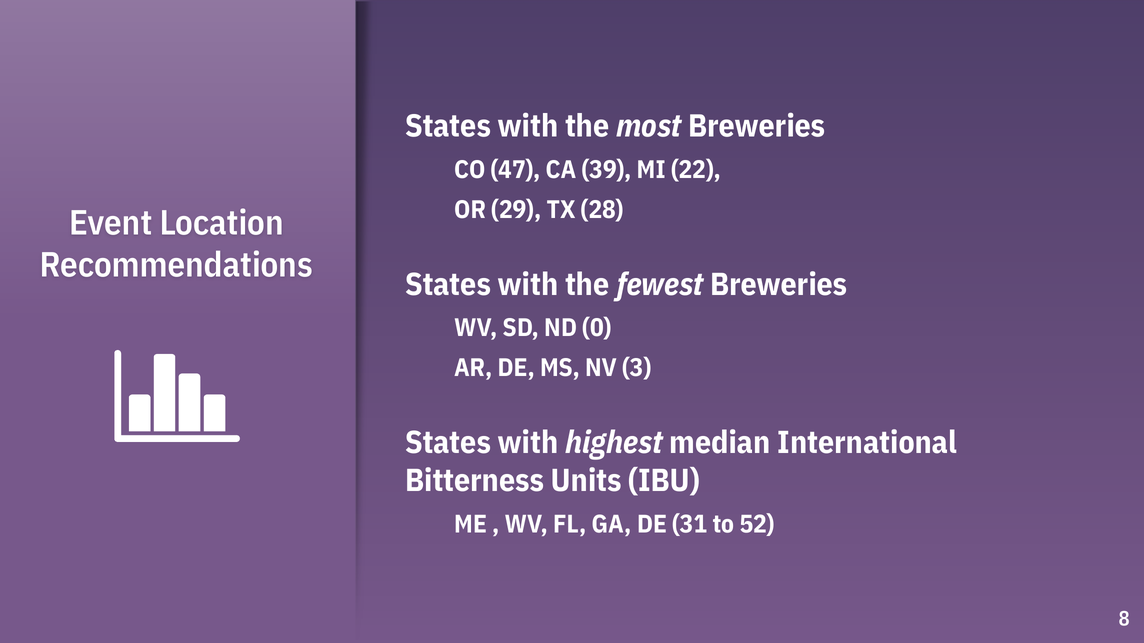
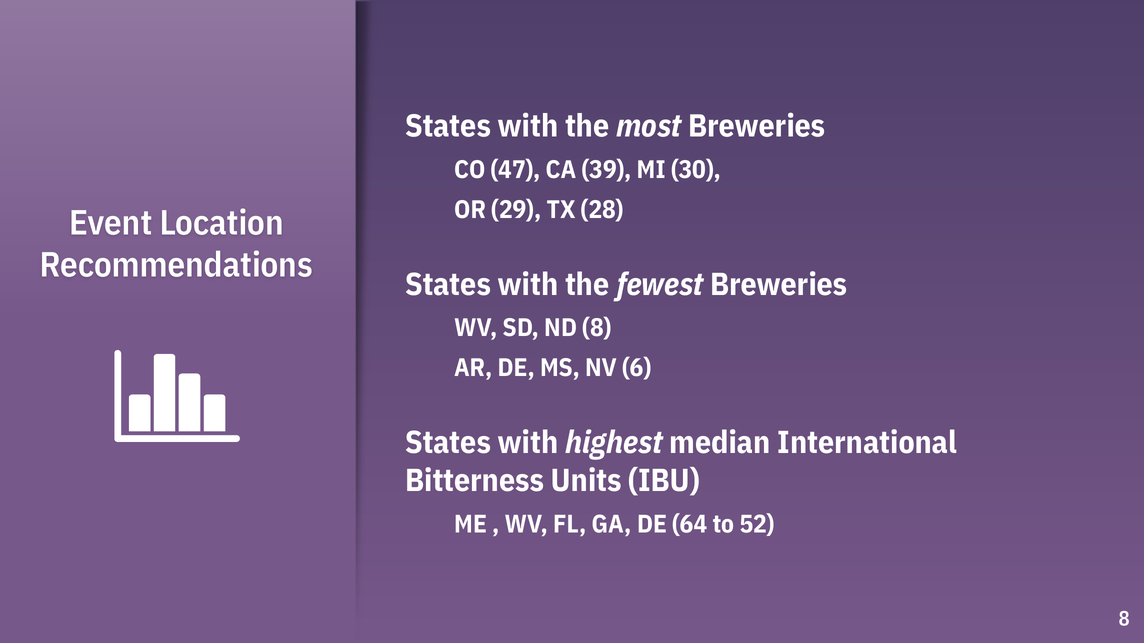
22: 22 -> 30 (696, 170)
ND 0: 0 -> 8 (597, 328)
3: 3 -> 6 (637, 368)
31: 31 -> 64 (690, 525)
